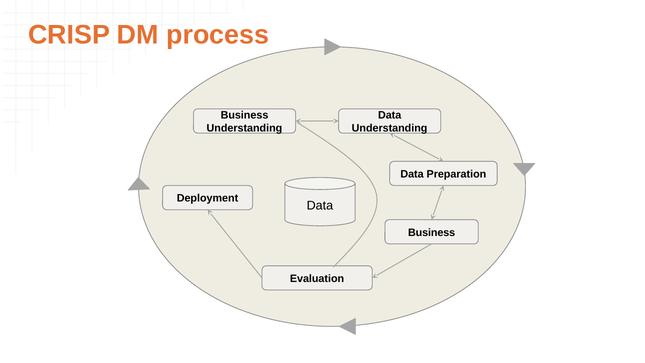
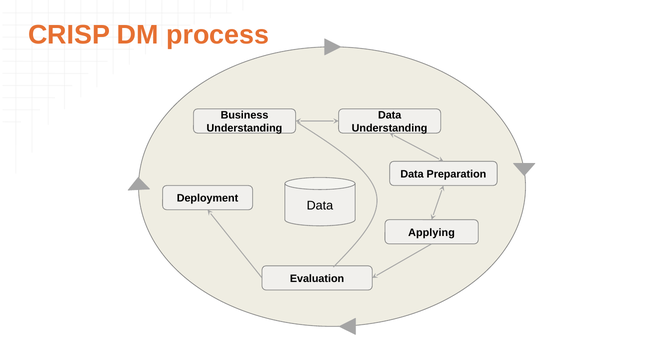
Business: Business -> Applying (432, 232)
